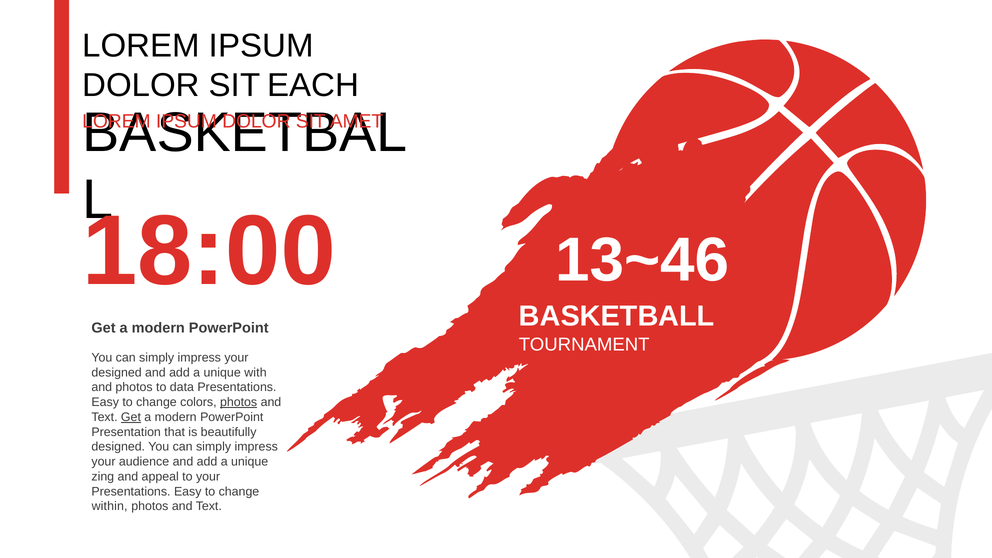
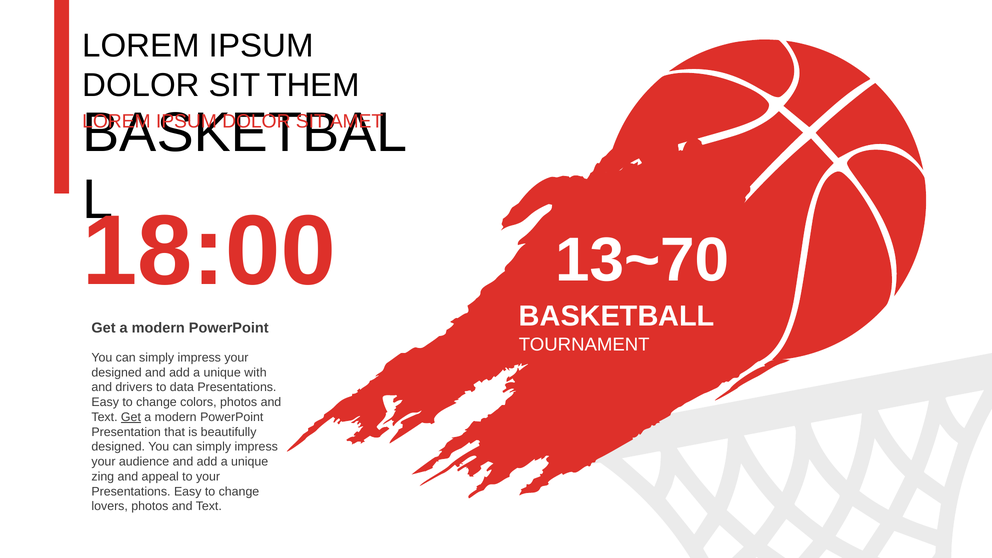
EACH: EACH -> THEM (313, 85)
13~46: 13~46 -> 13~70 (642, 260)
and photos: photos -> drivers (134, 387)
photos underline: present -> none (239, 402)
within: within -> lovers (110, 506)
